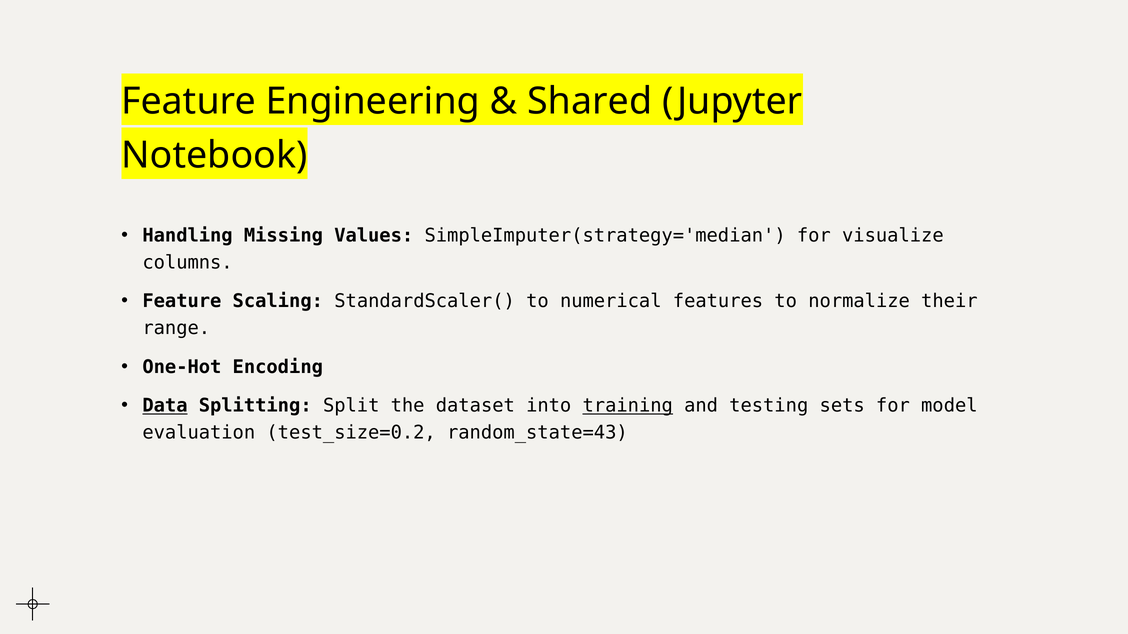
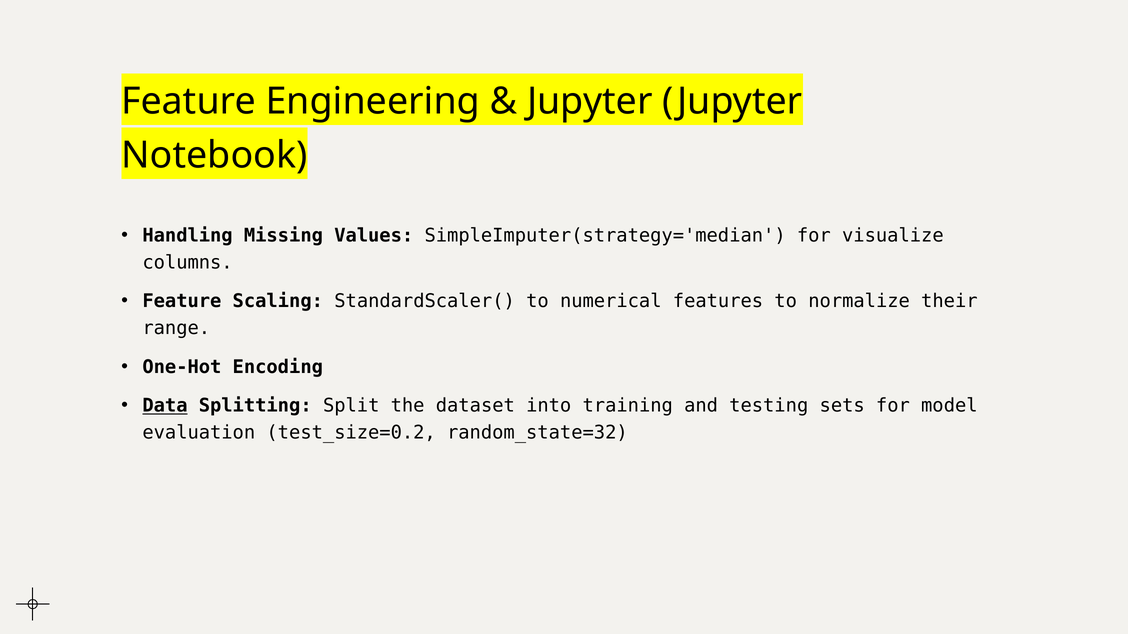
Shared: Shared -> Jupyter (590, 101)
training underline: present -> none (628, 406)
random_state=43: random_state=43 -> random_state=32 (537, 433)
